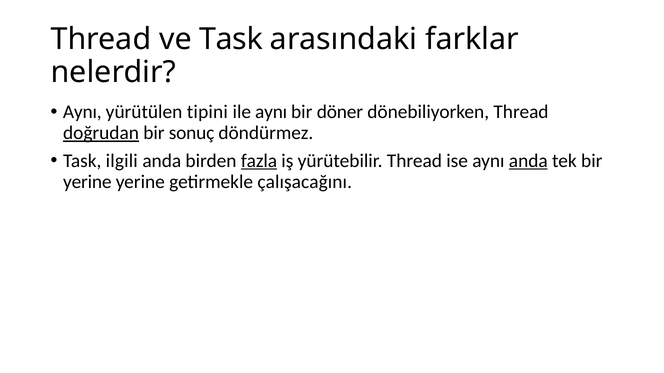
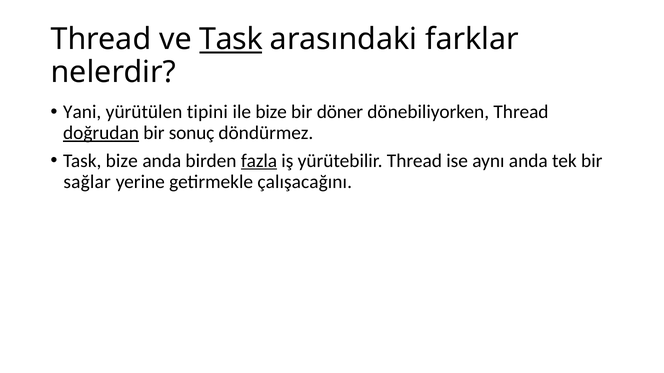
Task underline: none -> present (231, 39)
Aynı: Aynı -> Yani (82, 112)
ile aynı: aynı -> bize (271, 112)
Task ilgili: ilgili -> bize (122, 161)
anda underline: present -> none (528, 161)
yerine: yerine -> sağlar (87, 182)
